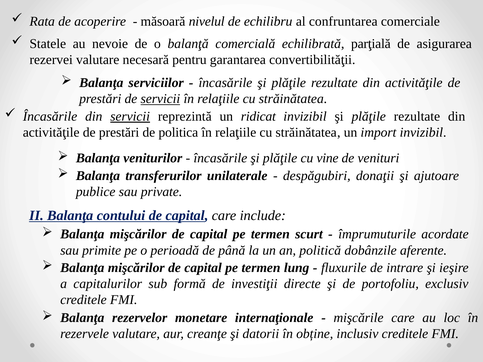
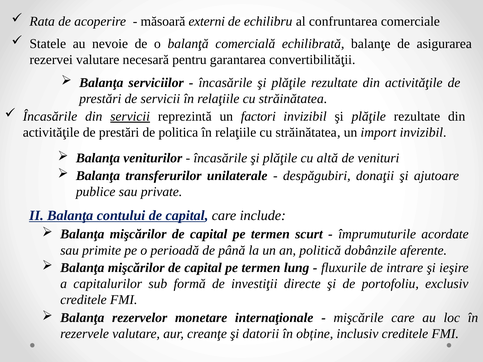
nivelul: nivelul -> externi (207, 21)
parţială: parţială -> balanţe (371, 44)
servicii underline: present -> none (160, 99)
ridicat: ridicat -> factori (258, 116)
vine: vine -> altă (327, 158)
